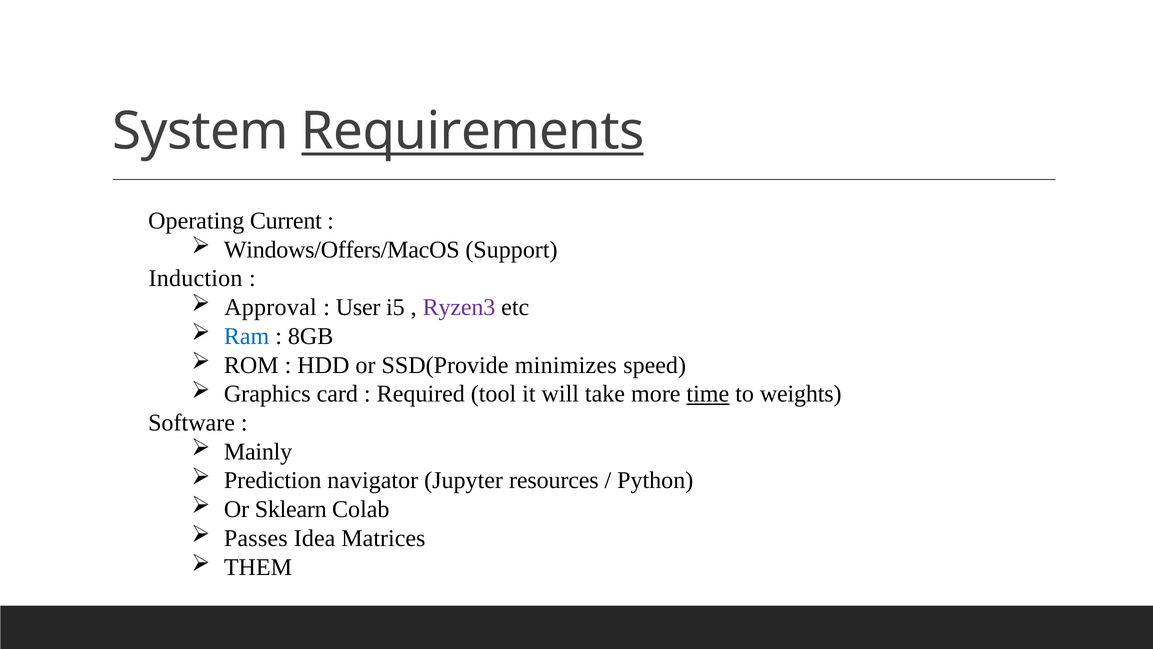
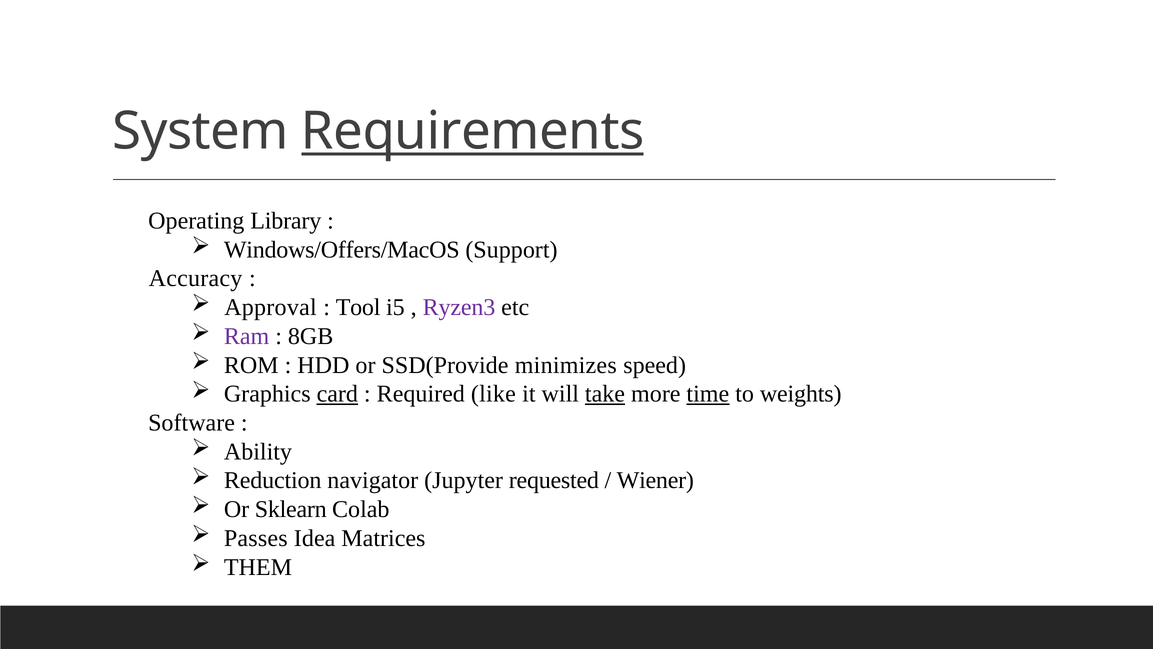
Current: Current -> Library (286, 221)
Induction: Induction -> Accuracy (195, 278)
User: User -> Tool (358, 307)
Ram colour: blue -> purple (247, 336)
card underline: none -> present (337, 394)
tool: tool -> like (493, 394)
take underline: none -> present (605, 394)
Mainly: Mainly -> Ability (258, 451)
Prediction: Prediction -> Reduction (273, 480)
resources: resources -> requested (554, 480)
Python: Python -> Wiener (655, 480)
